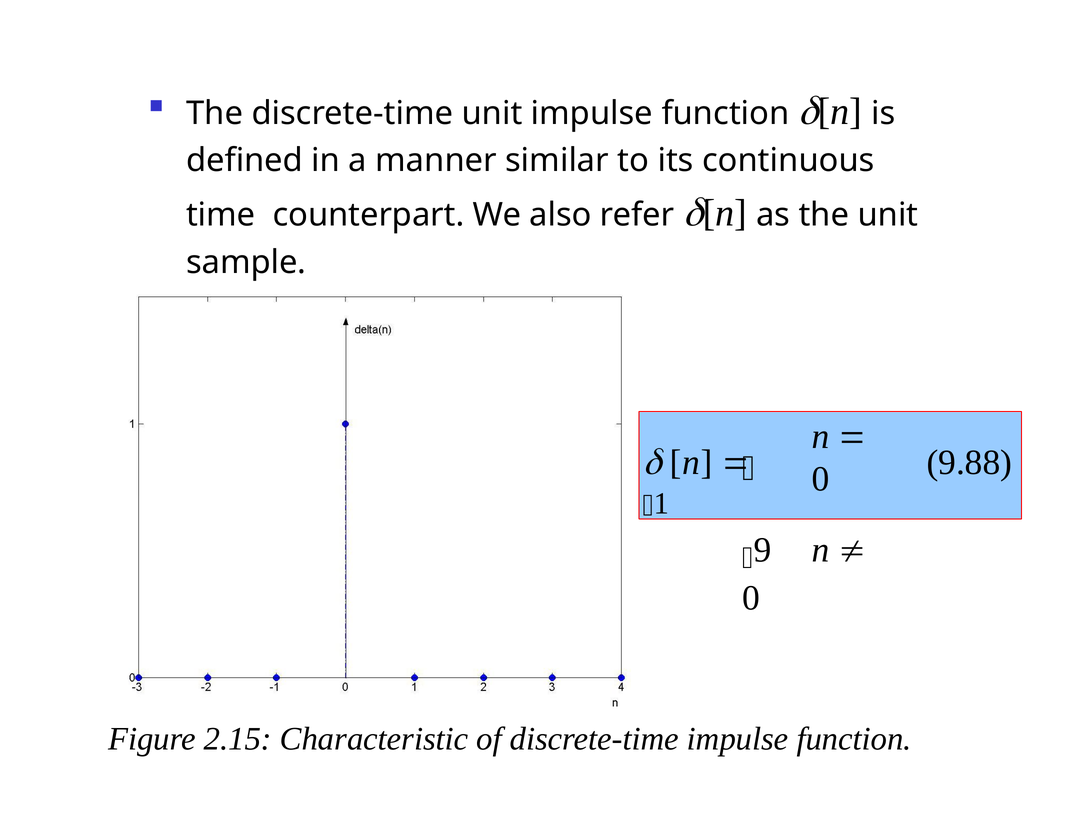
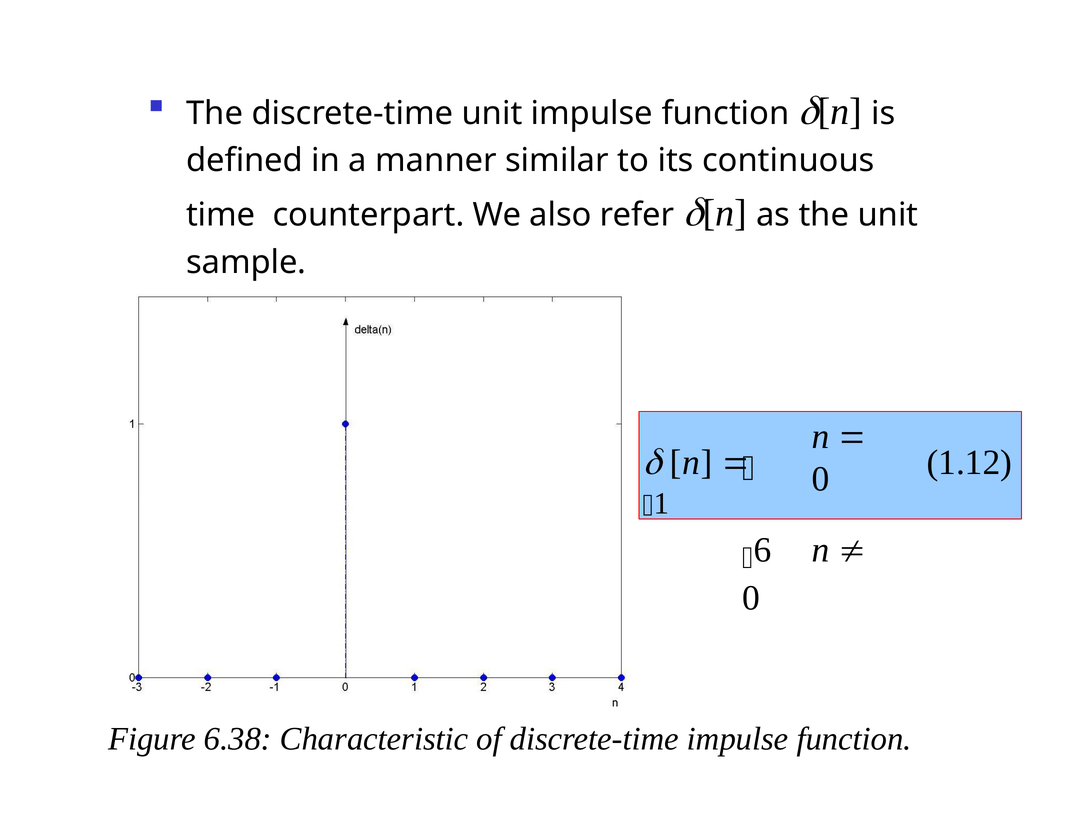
9.88: 9.88 -> 1.12 (969, 462)
9: 9 -> 6 (763, 550)
2.15: 2.15 -> 6.38 (238, 739)
